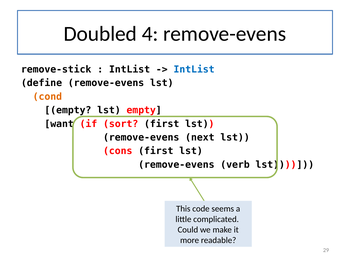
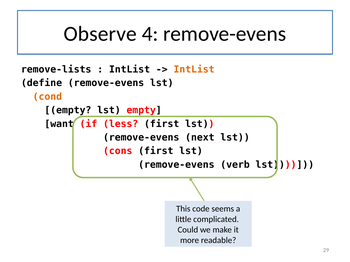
Doubled: Doubled -> Observe (100, 34)
remove-stick: remove-stick -> remove-lists (56, 70)
IntList colour: blue -> orange (194, 70)
sort: sort -> less (121, 124)
